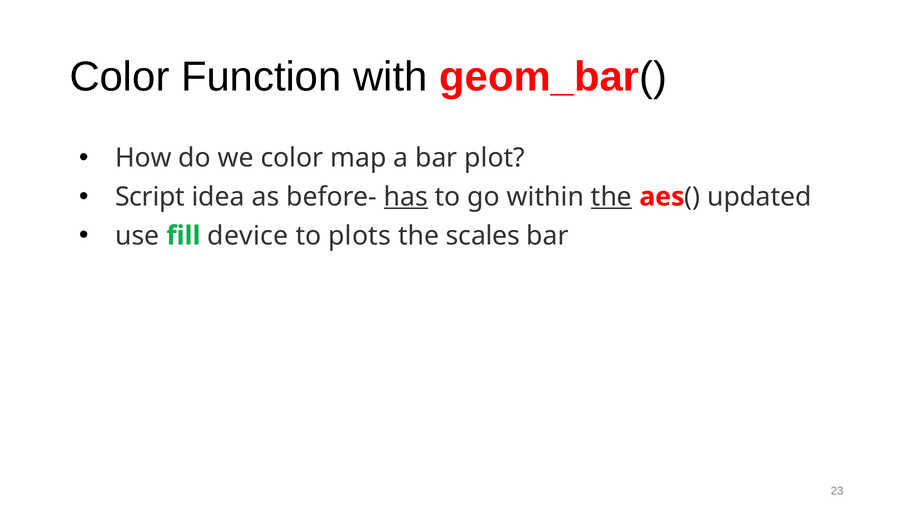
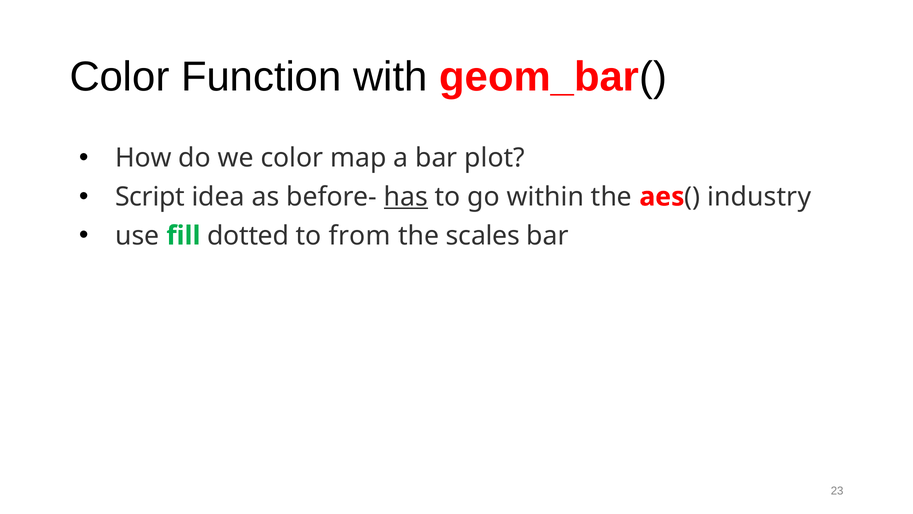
the underline: present -> none (611, 197)
updated: updated -> industry (759, 197)
device: device -> dotted (248, 236)
plots: plots -> from (360, 236)
